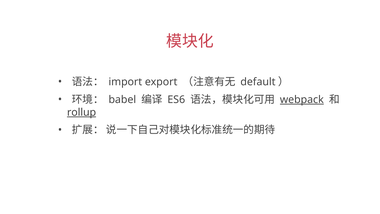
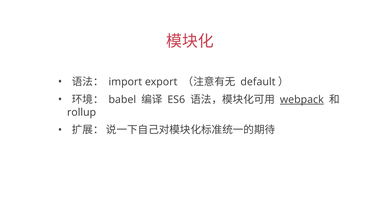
rollup underline: present -> none (82, 112)
